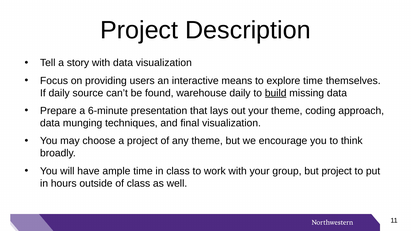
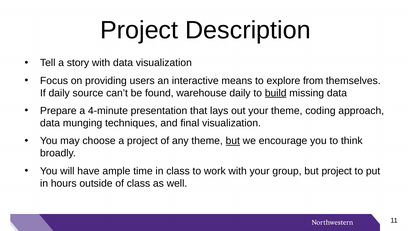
explore time: time -> from (313, 81)
6-minute: 6-minute -> 4-minute (108, 111)
but underline: none -> present (233, 141)
